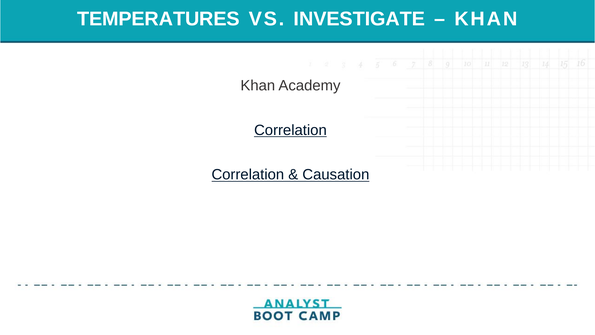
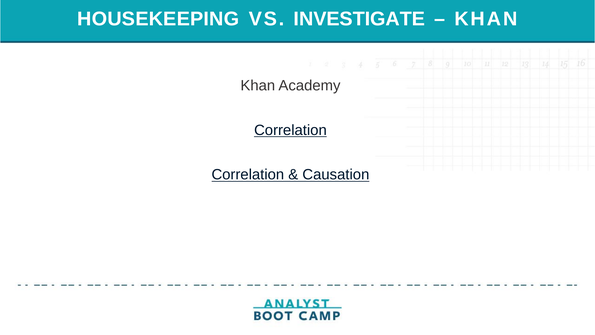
TEMPERATURES: TEMPERATURES -> HOUSEKEEPING (158, 19)
